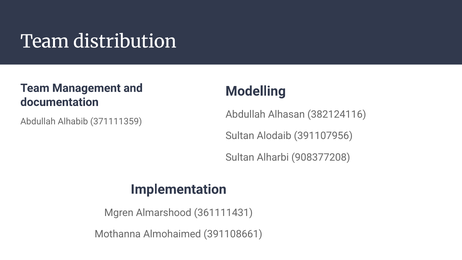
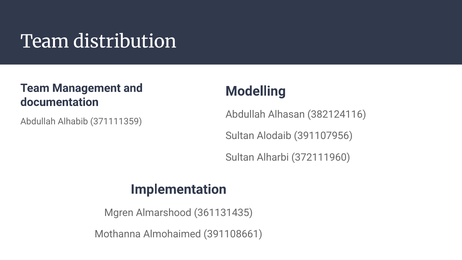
908377208: 908377208 -> 372111960 (321, 157)
361111431: 361111431 -> 361131435 (223, 213)
